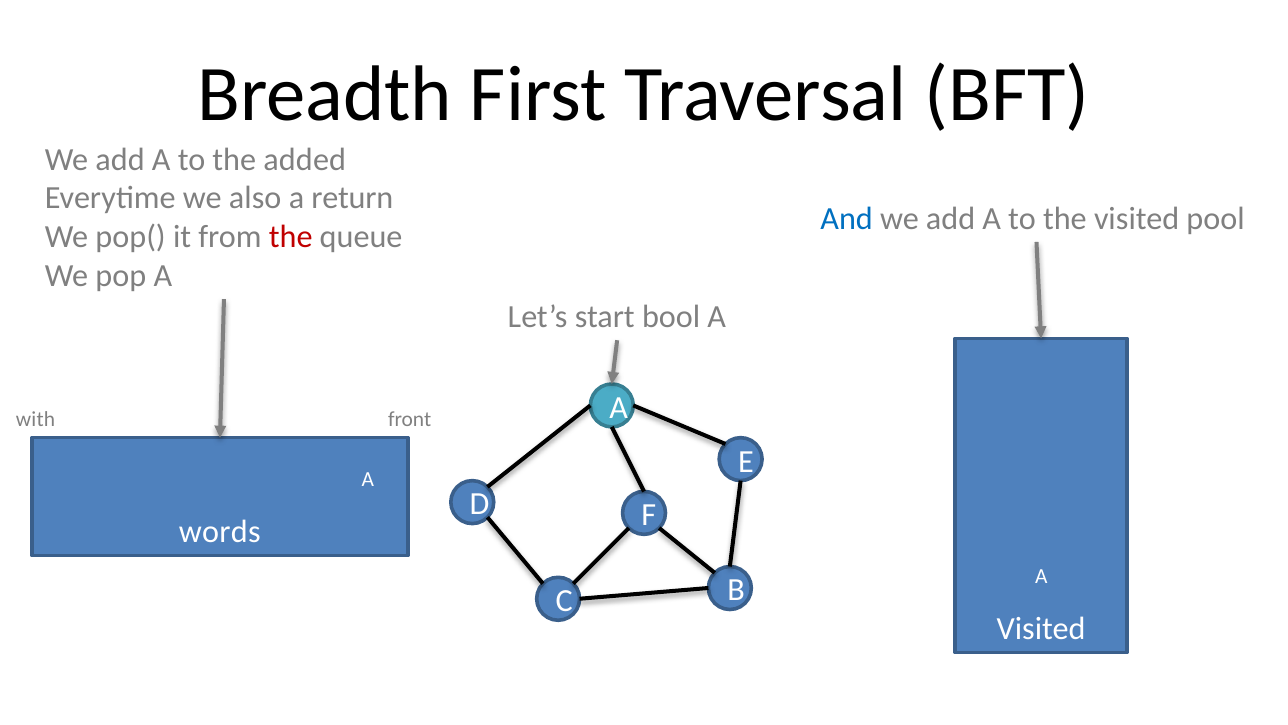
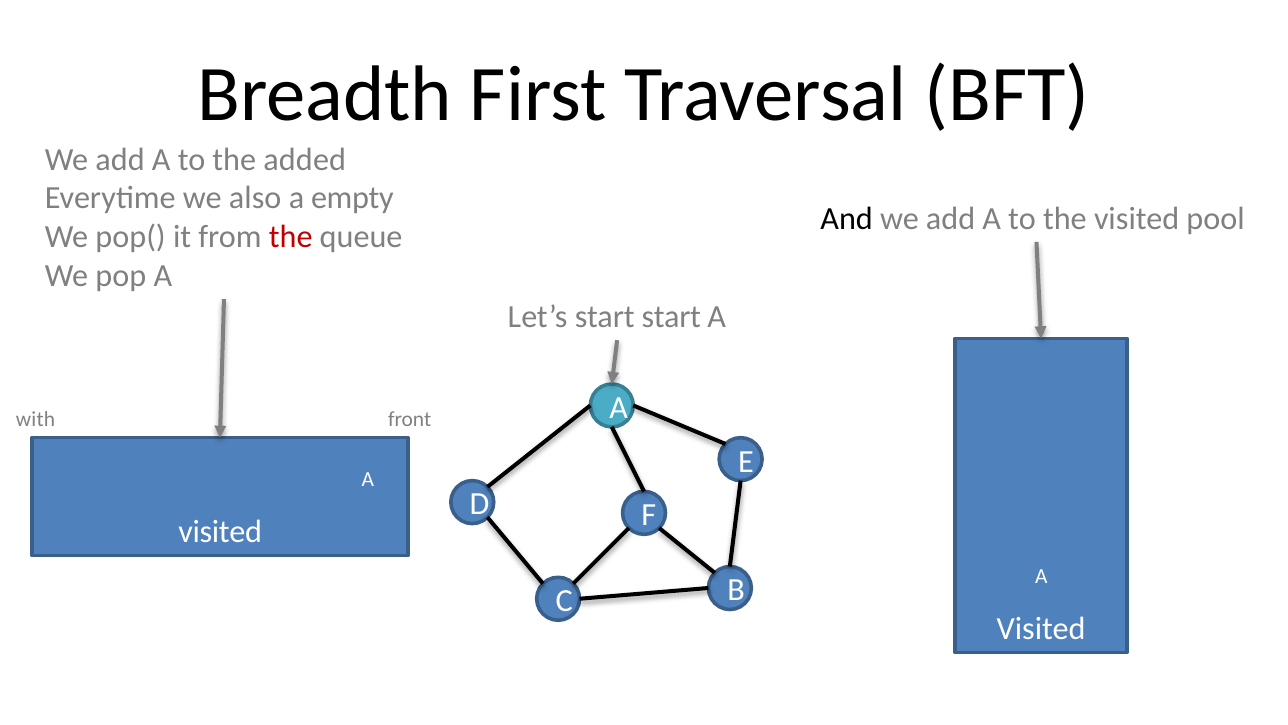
return: return -> empty (352, 198)
And colour: blue -> black (847, 218)
start bool: bool -> start (671, 317)
words: words -> visited (220, 532)
